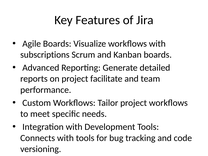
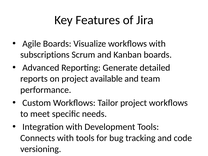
facilitate: facilitate -> available (106, 79)
